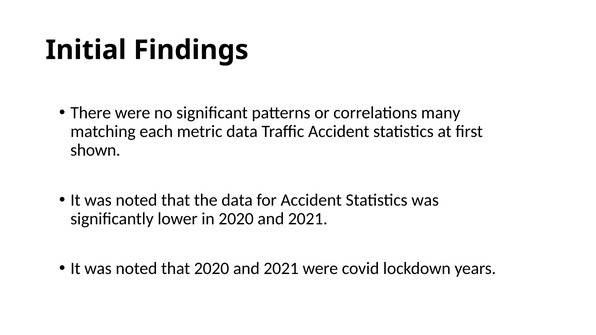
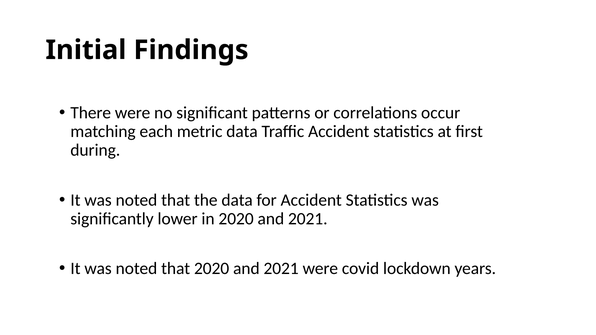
many: many -> occur (441, 113)
shown: shown -> during (95, 150)
